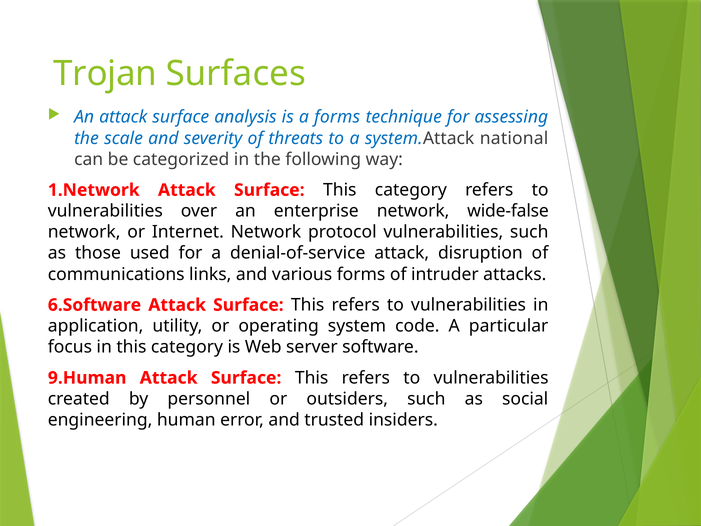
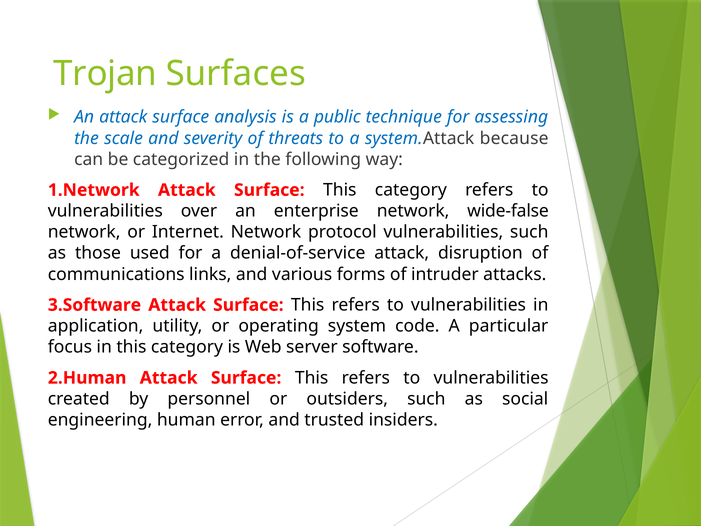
a forms: forms -> public (337, 117)
national: national -> because (514, 138)
6.Software: 6.Software -> 3.Software (94, 305)
9.Human: 9.Human -> 2.Human (87, 378)
